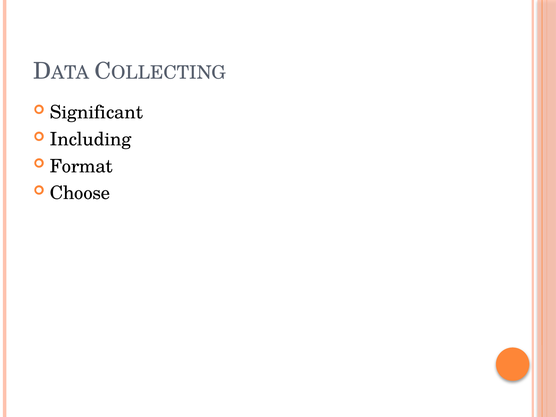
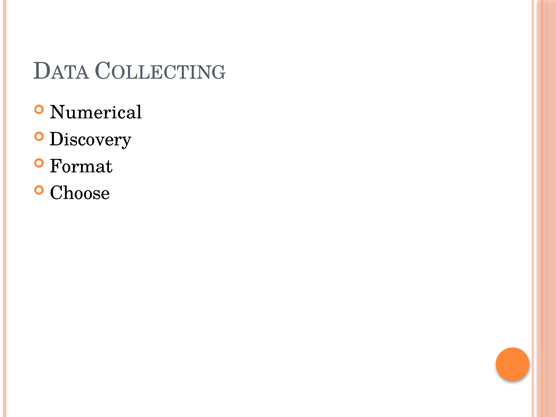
Significant: Significant -> Numerical (96, 112)
Including: Including -> Discovery (91, 139)
